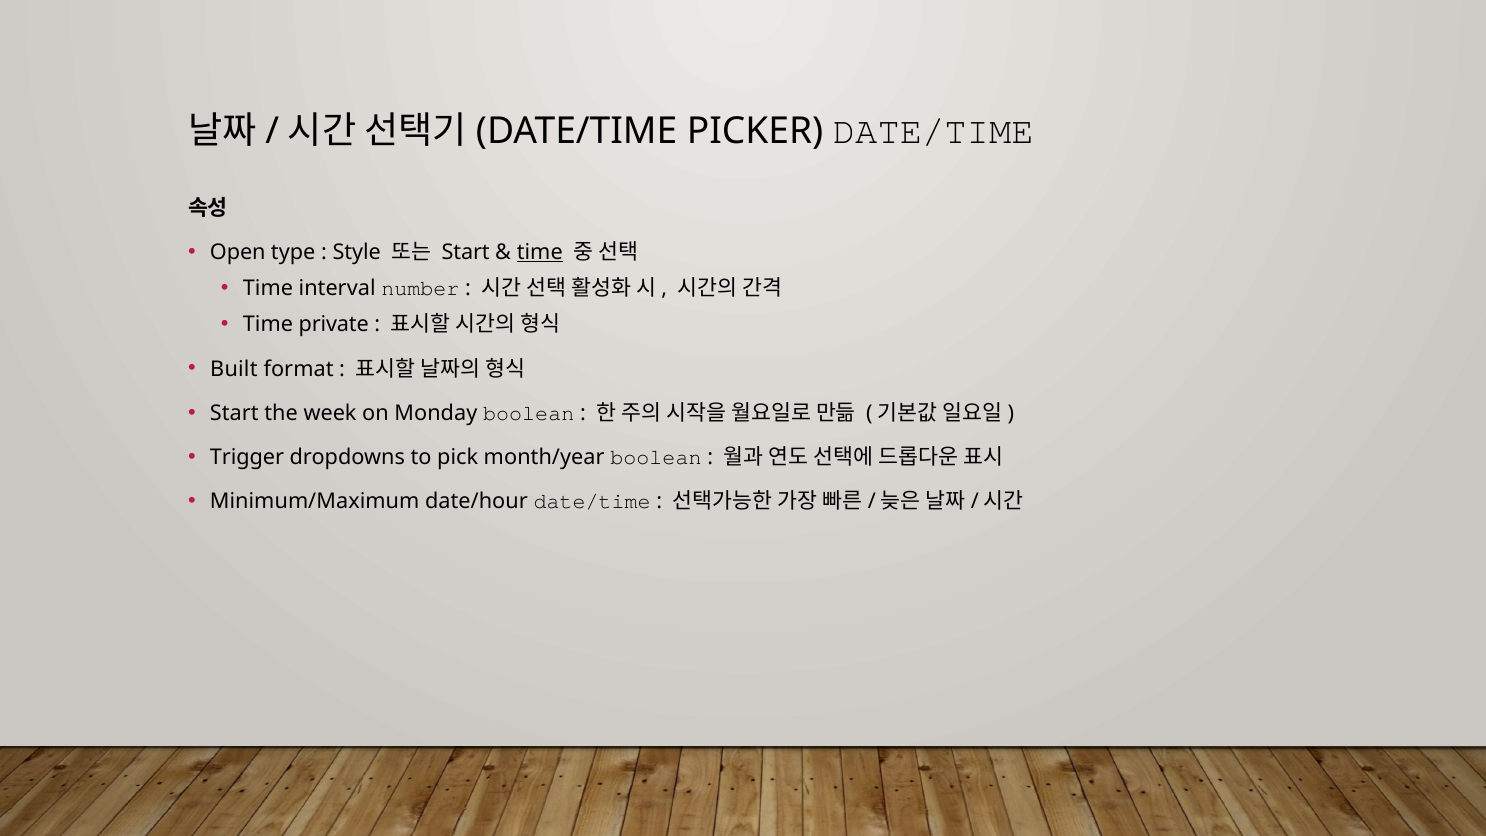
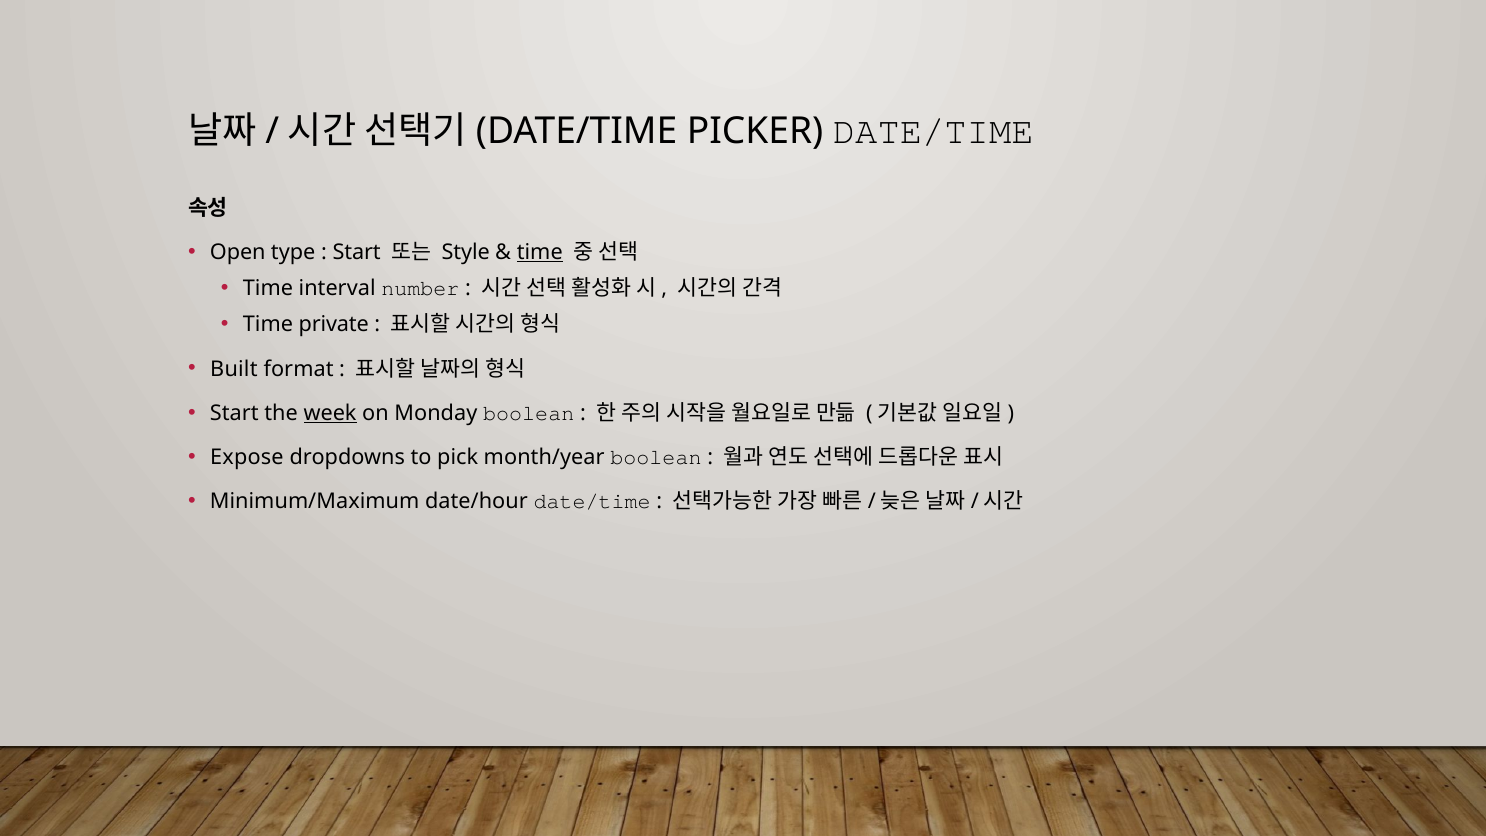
Style: Style -> Start (357, 252)
Start: Start -> Style (466, 252)
week underline: none -> present (330, 413)
Trigger: Trigger -> Expose (247, 457)
